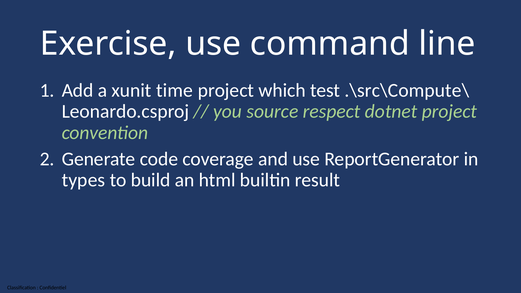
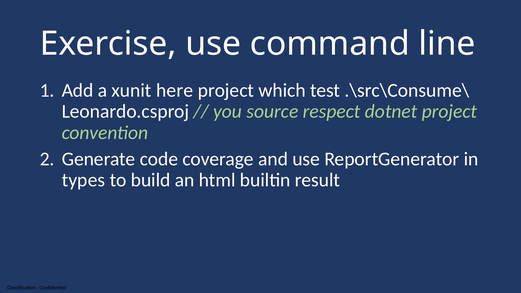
time: time -> here (175, 90)
.\src\Compute\: .\src\Compute\ -> .\src\Consume\ (407, 90)
